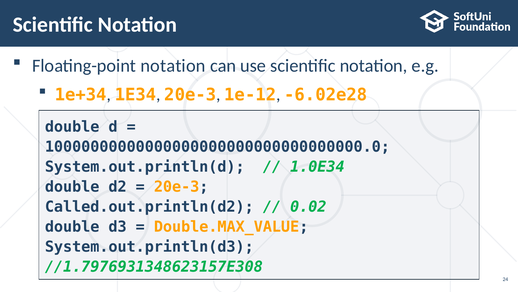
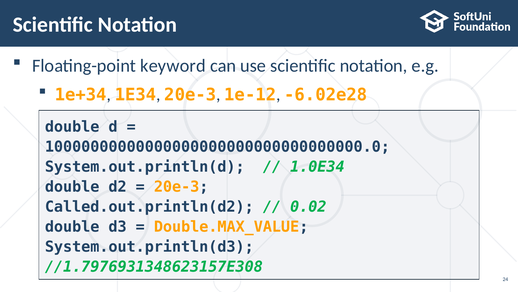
Floating-point notation: notation -> keyword (173, 66)
